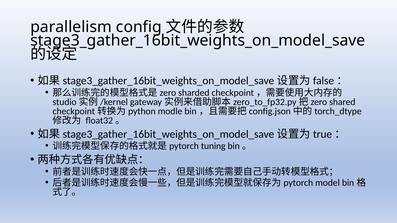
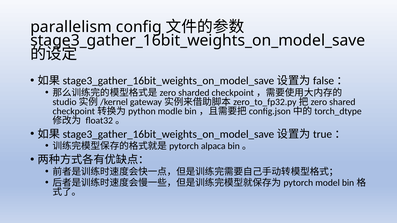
tuning: tuning -> alpaca (213, 146)
